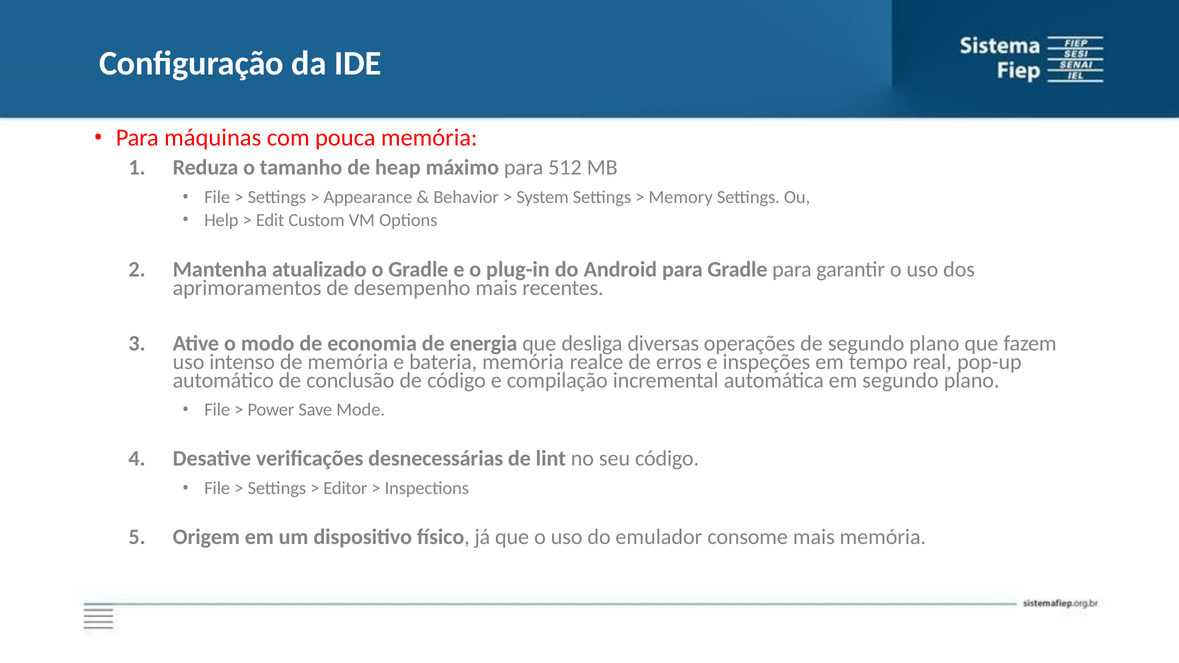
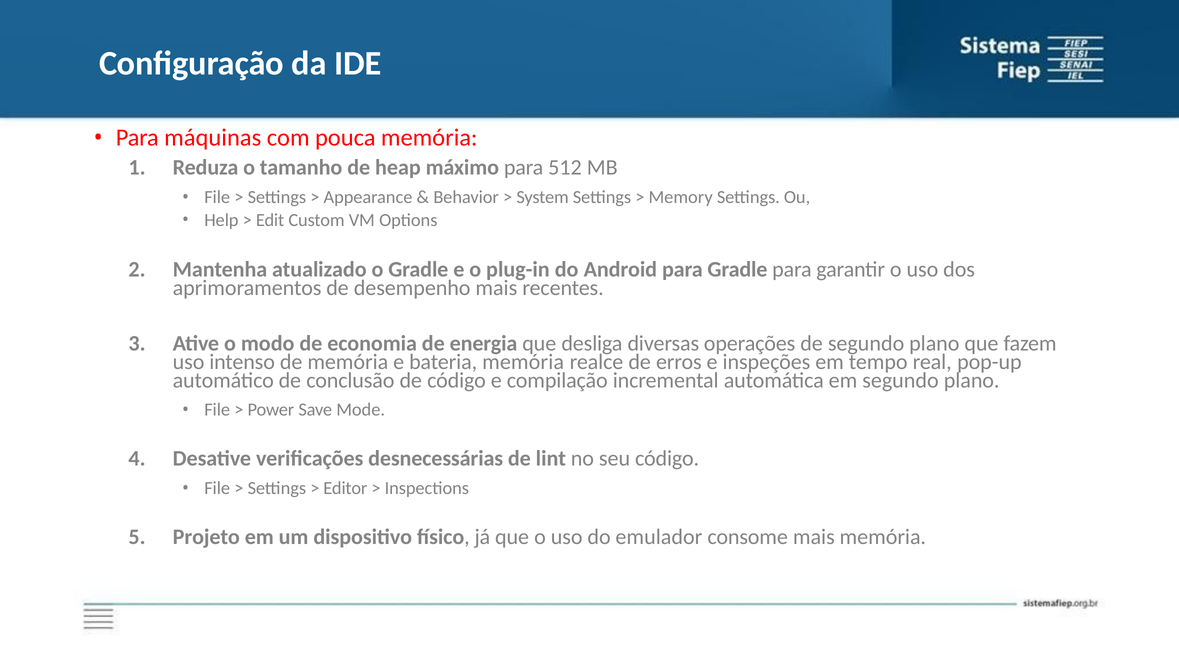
Origem: Origem -> Projeto (206, 537)
